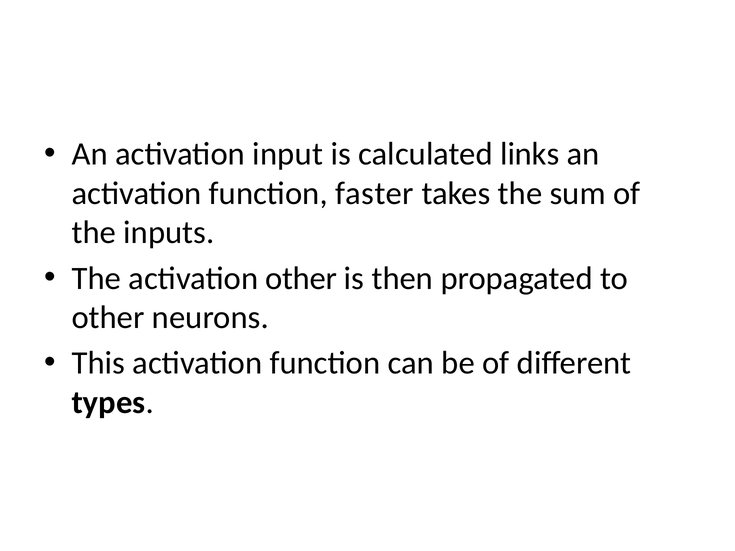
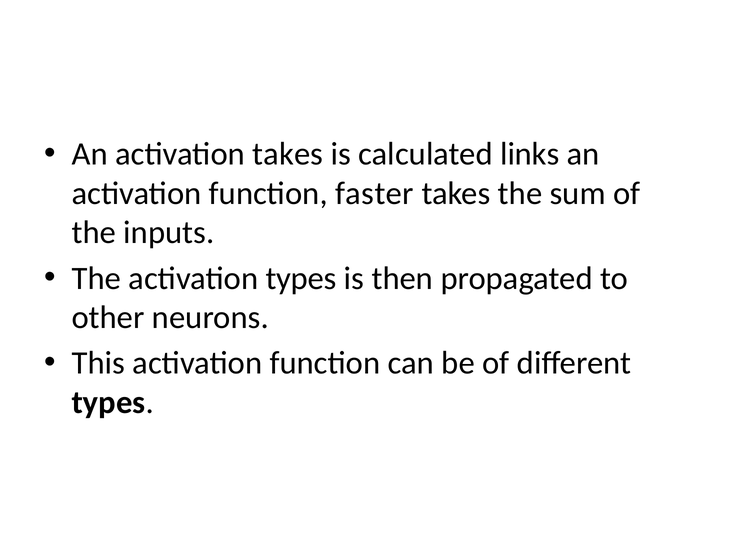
activation input: input -> takes (288, 154)
activation other: other -> types (301, 278)
